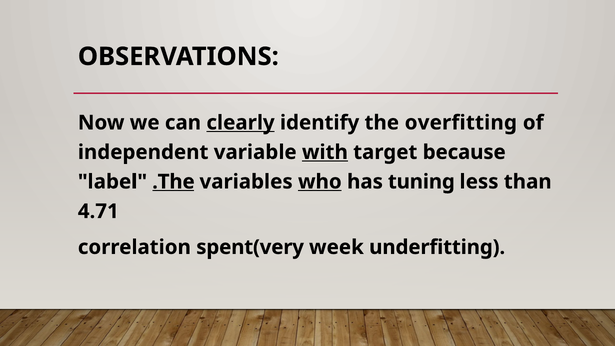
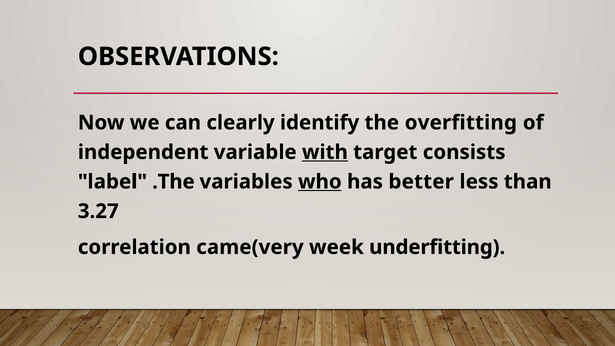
clearly underline: present -> none (241, 123)
because: because -> consists (464, 152)
.The underline: present -> none (173, 182)
tuning: tuning -> better (421, 182)
4.71: 4.71 -> 3.27 (98, 211)
spent(very: spent(very -> came(very (250, 247)
